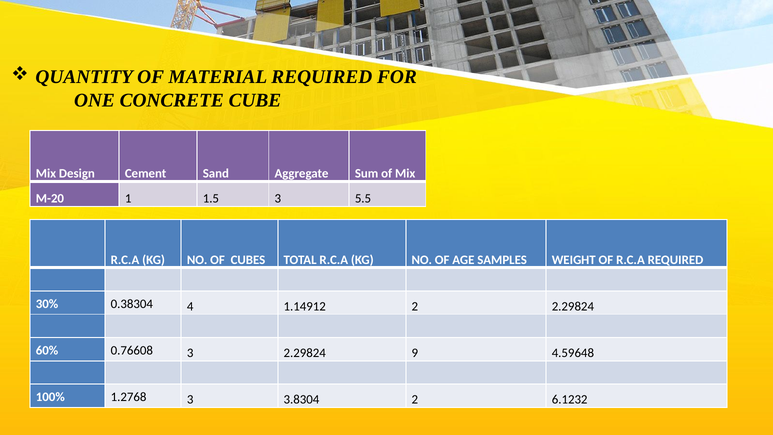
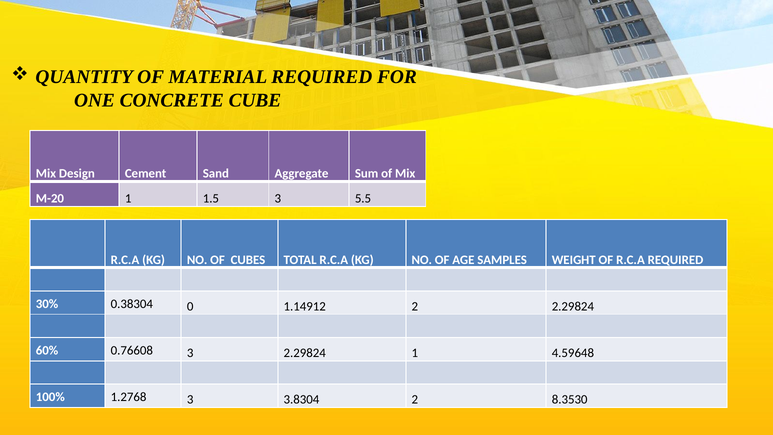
4: 4 -> 0 (190, 306)
2.29824 9: 9 -> 1 (415, 353)
6.1232: 6.1232 -> 8.3530 (570, 400)
